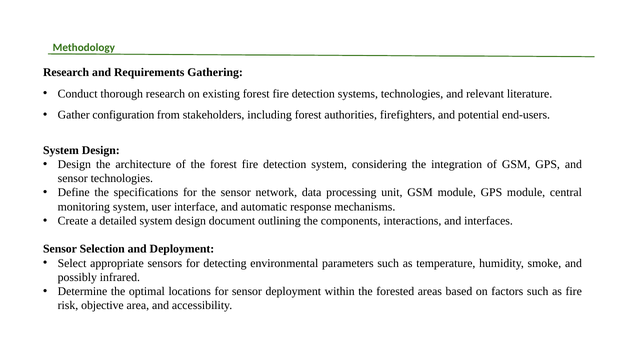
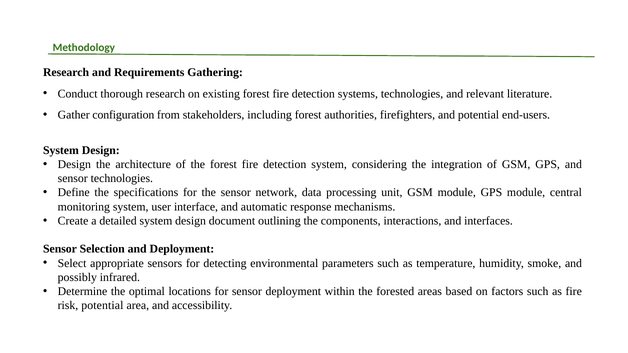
risk objective: objective -> potential (102, 306)
